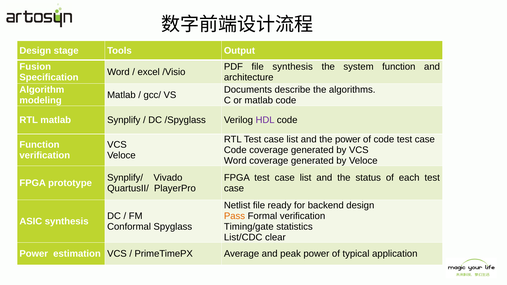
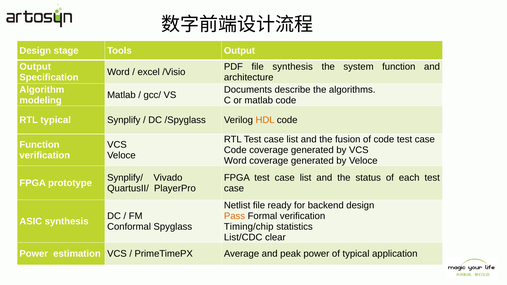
Fusion: Fusion -> Output (35, 67)
RTL matlab: matlab -> typical (56, 120)
HDL colour: purple -> orange (265, 120)
the power: power -> fusion (348, 140)
Timing/gate: Timing/gate -> Timing/chip (249, 227)
